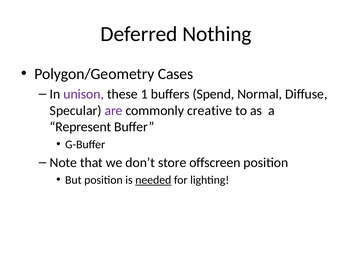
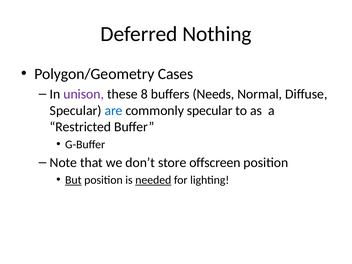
1: 1 -> 8 (144, 94)
Spend: Spend -> Needs (214, 94)
are colour: purple -> blue (114, 110)
commonly creative: creative -> specular (210, 110)
Represent: Represent -> Restricted (80, 127)
But underline: none -> present (73, 180)
